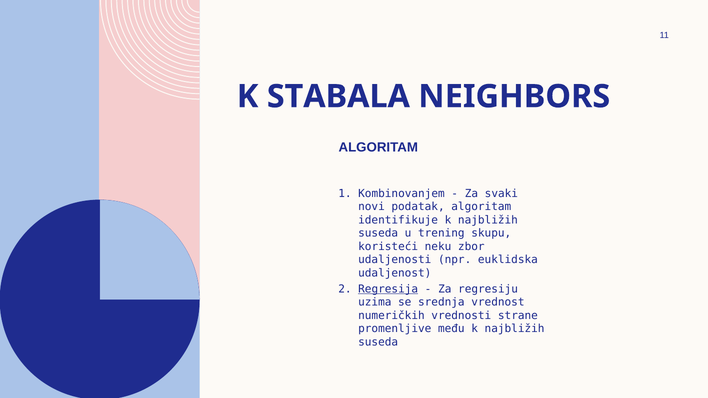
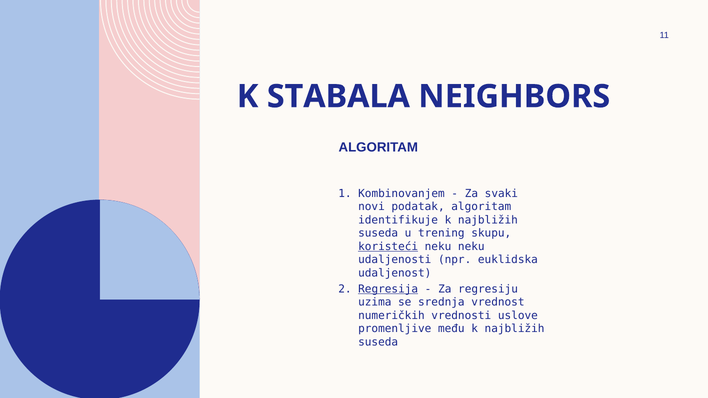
koristeći underline: none -> present (388, 247)
neku zbor: zbor -> neku (471, 247)
strane: strane -> uslove (518, 316)
